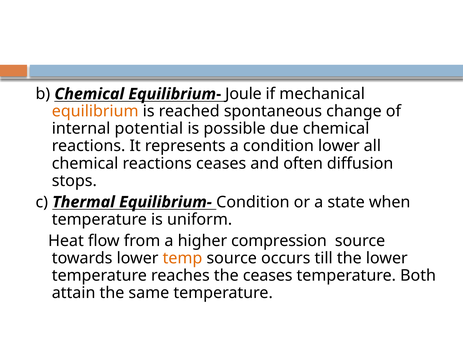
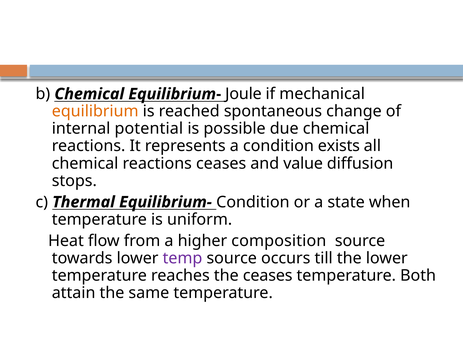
condition lower: lower -> exists (339, 146)
often: often -> value (303, 163)
compression: compression -> composition (279, 241)
temp colour: orange -> purple (182, 258)
